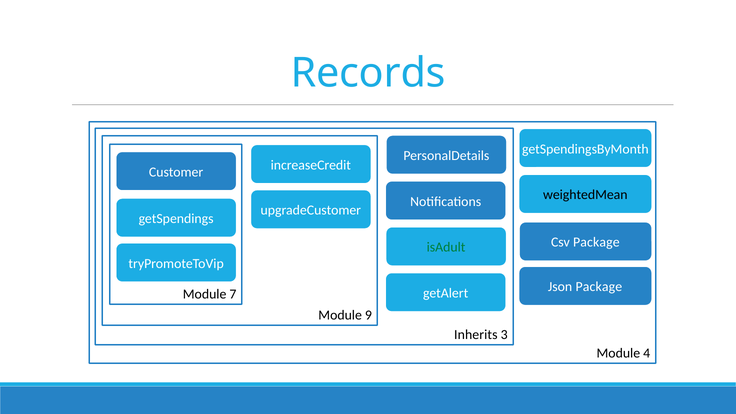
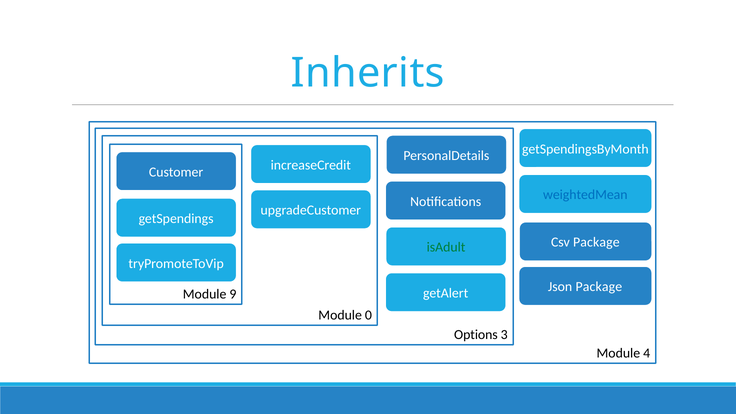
Records: Records -> Inherits (368, 73)
weightedMean colour: black -> blue (585, 195)
7: 7 -> 9 (233, 294)
9: 9 -> 0 (368, 315)
Inherits: Inherits -> Options (476, 335)
